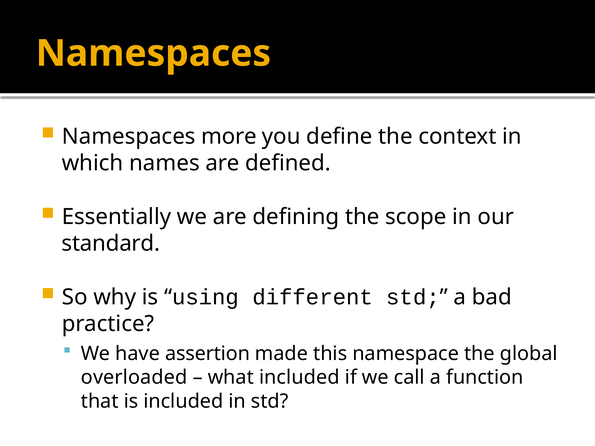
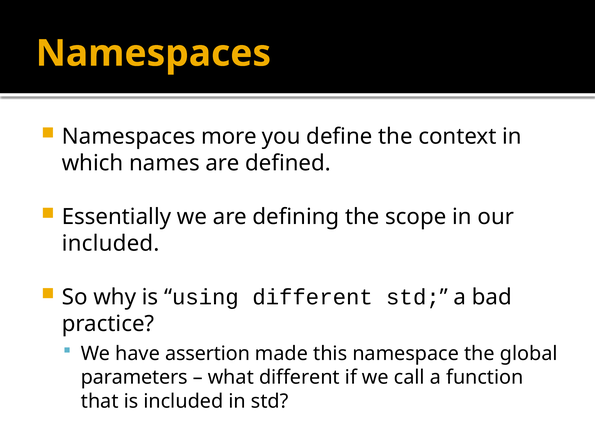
standard: standard -> included (111, 244)
overloaded: overloaded -> parameters (134, 378)
what included: included -> different (299, 378)
